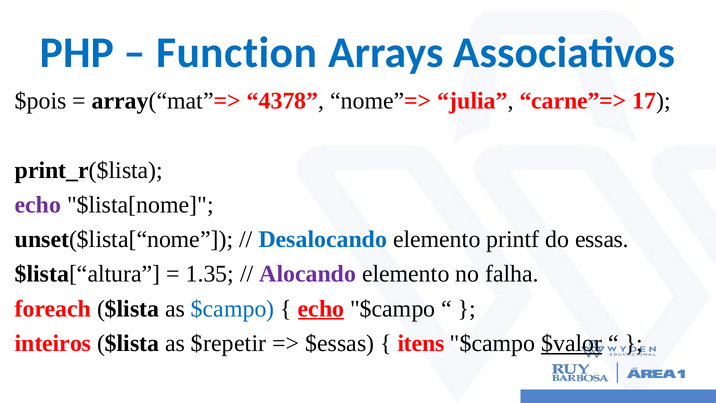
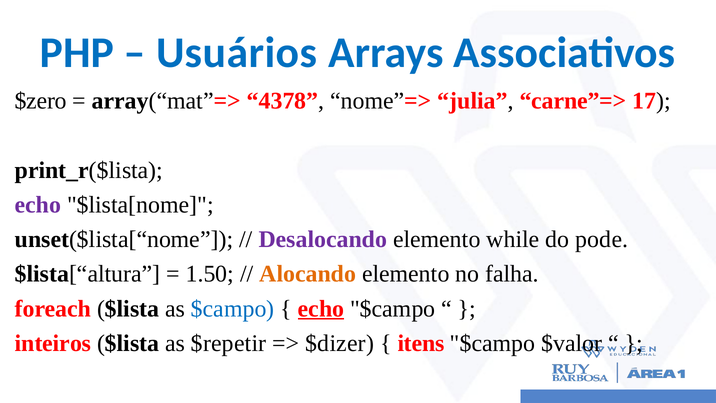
Function: Function -> Usuários (237, 53)
$pois: $pois -> $zero (41, 101)
Desalocando colour: blue -> purple (323, 239)
printf: printf -> while (513, 239)
essas: essas -> pode (602, 239)
1.35: 1.35 -> 1.50 (210, 274)
Alocando colour: purple -> orange (308, 274)
$essas: $essas -> $dizer (340, 343)
$valor underline: present -> none (572, 343)
